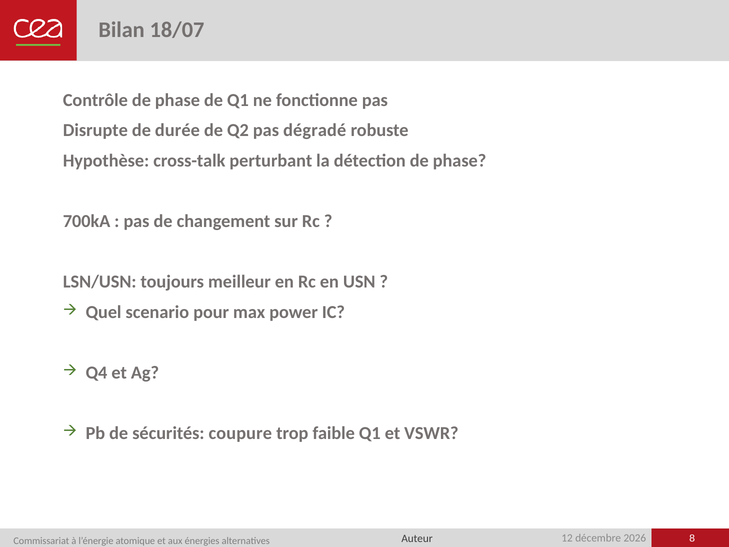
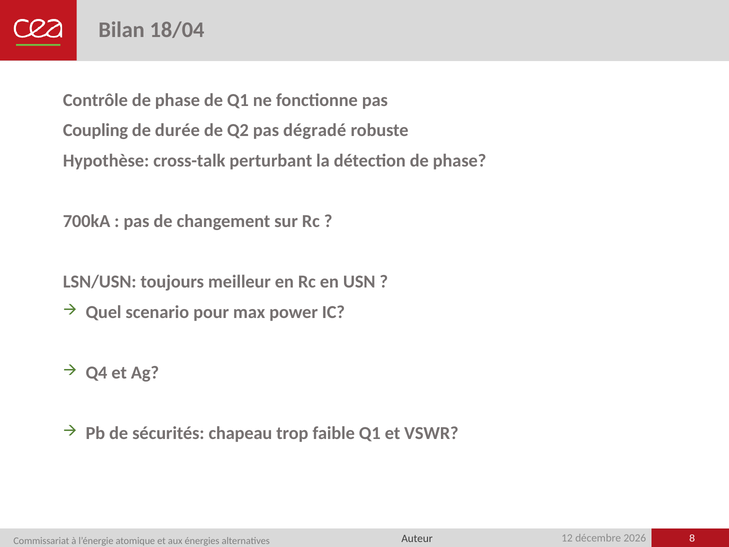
18/07: 18/07 -> 18/04 (177, 30)
Disrupte: Disrupte -> Coupling (95, 130)
coupure: coupure -> chapeau (240, 433)
